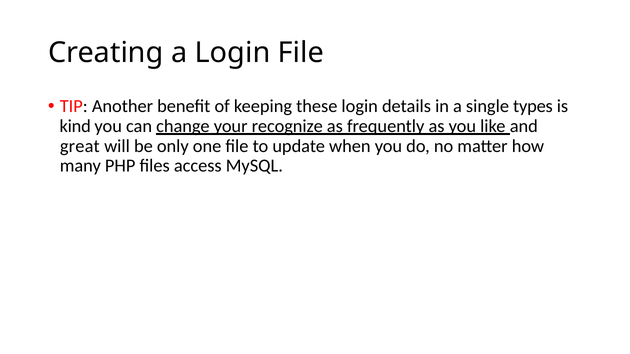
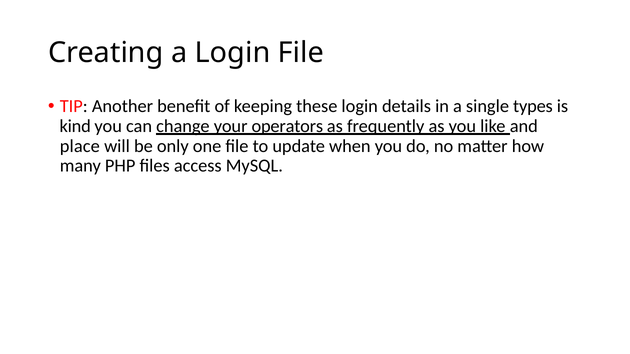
recognize: recognize -> operators (287, 126)
great: great -> place (80, 146)
